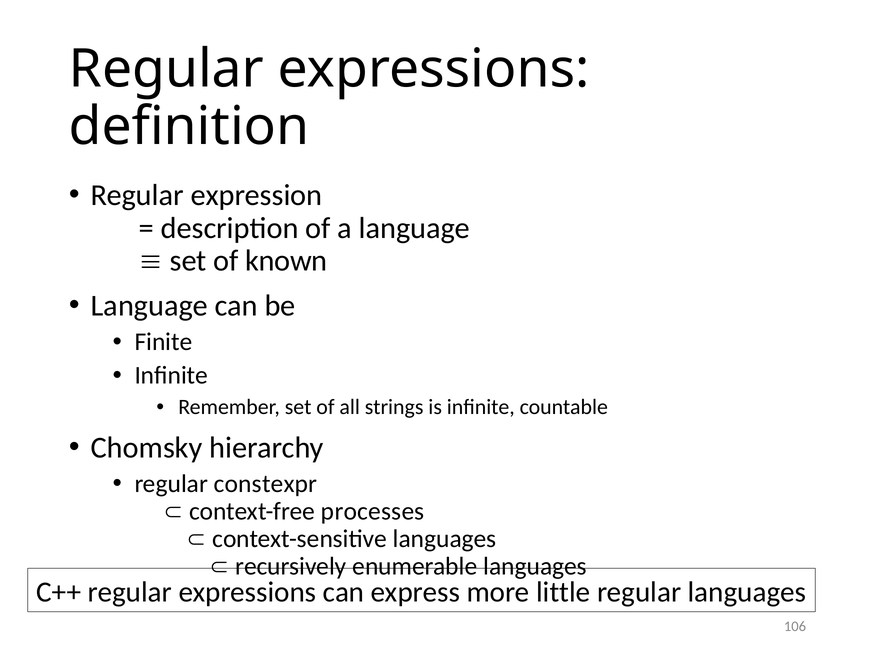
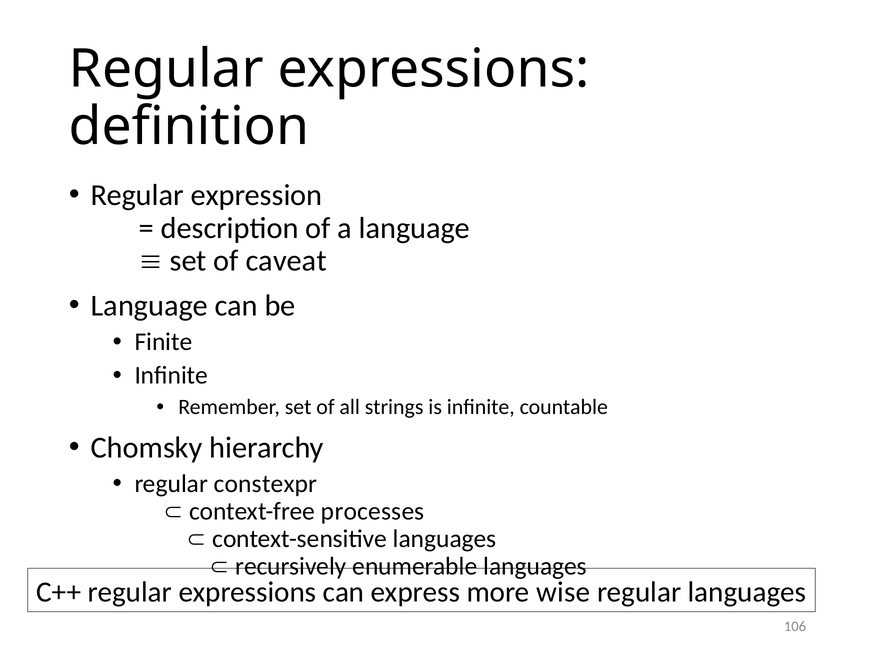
known: known -> caveat (286, 261)
little: little -> wise (563, 592)
